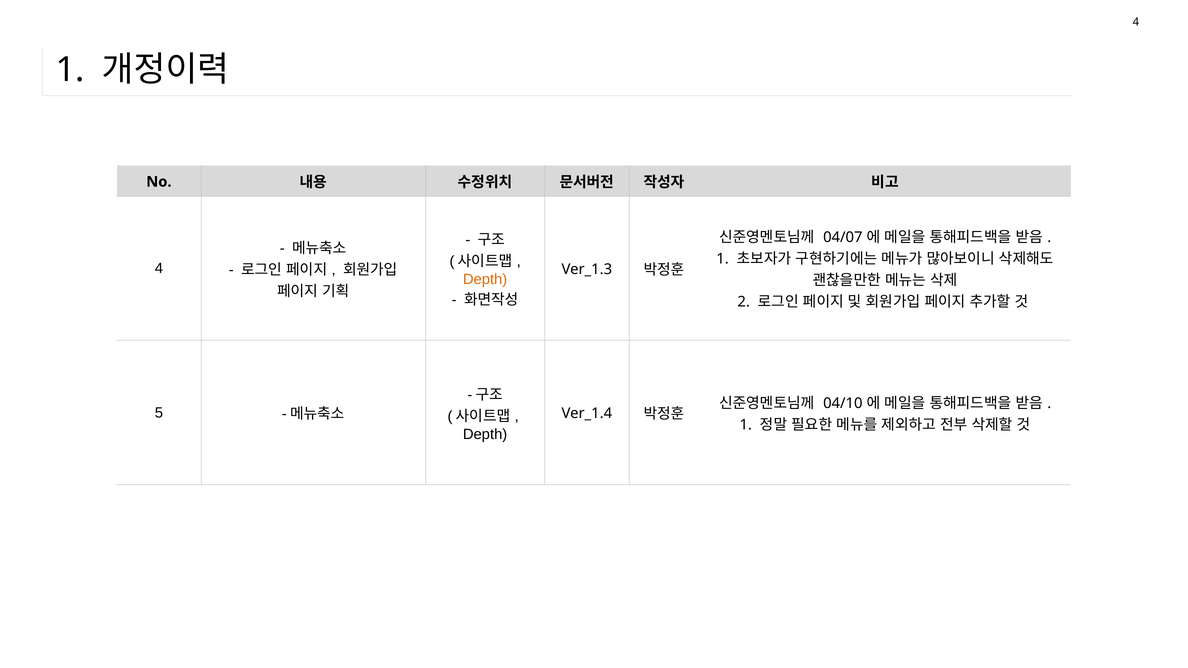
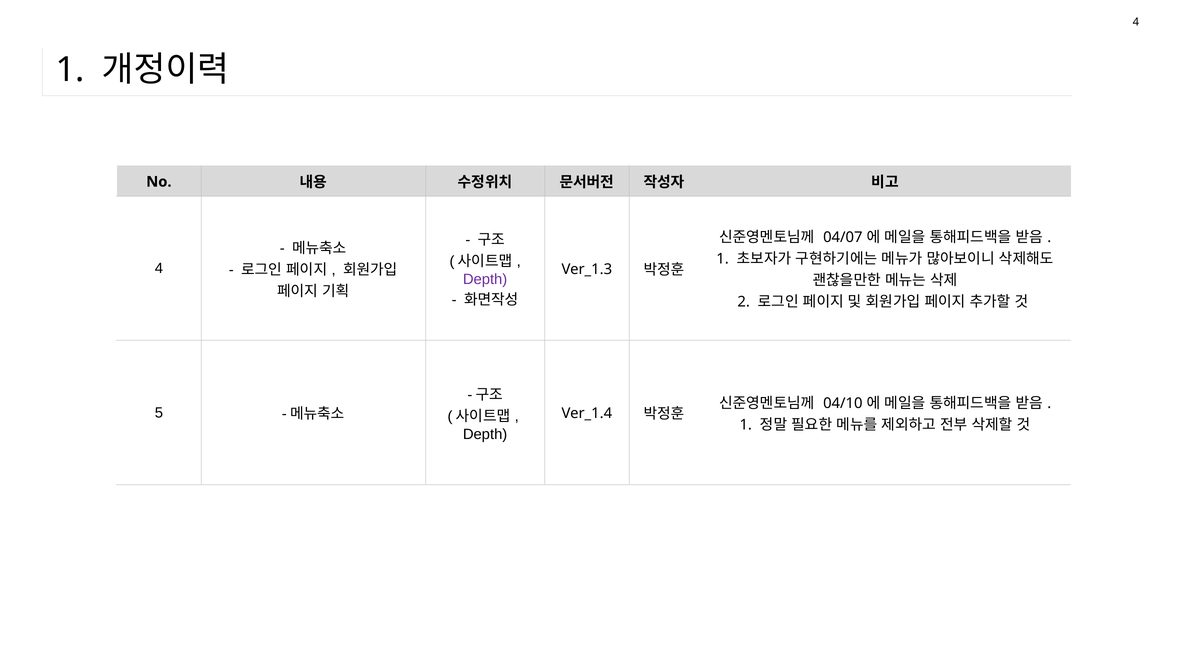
Depth colour: orange -> purple (485, 279)
